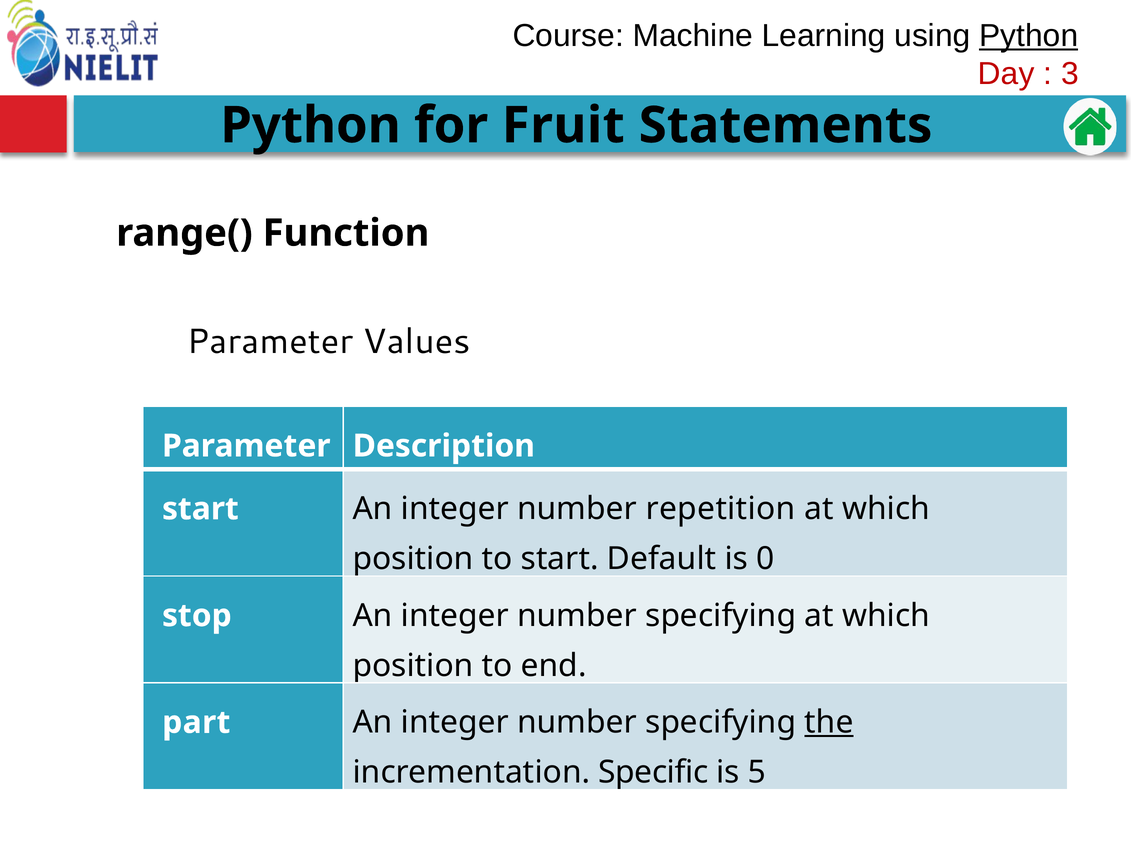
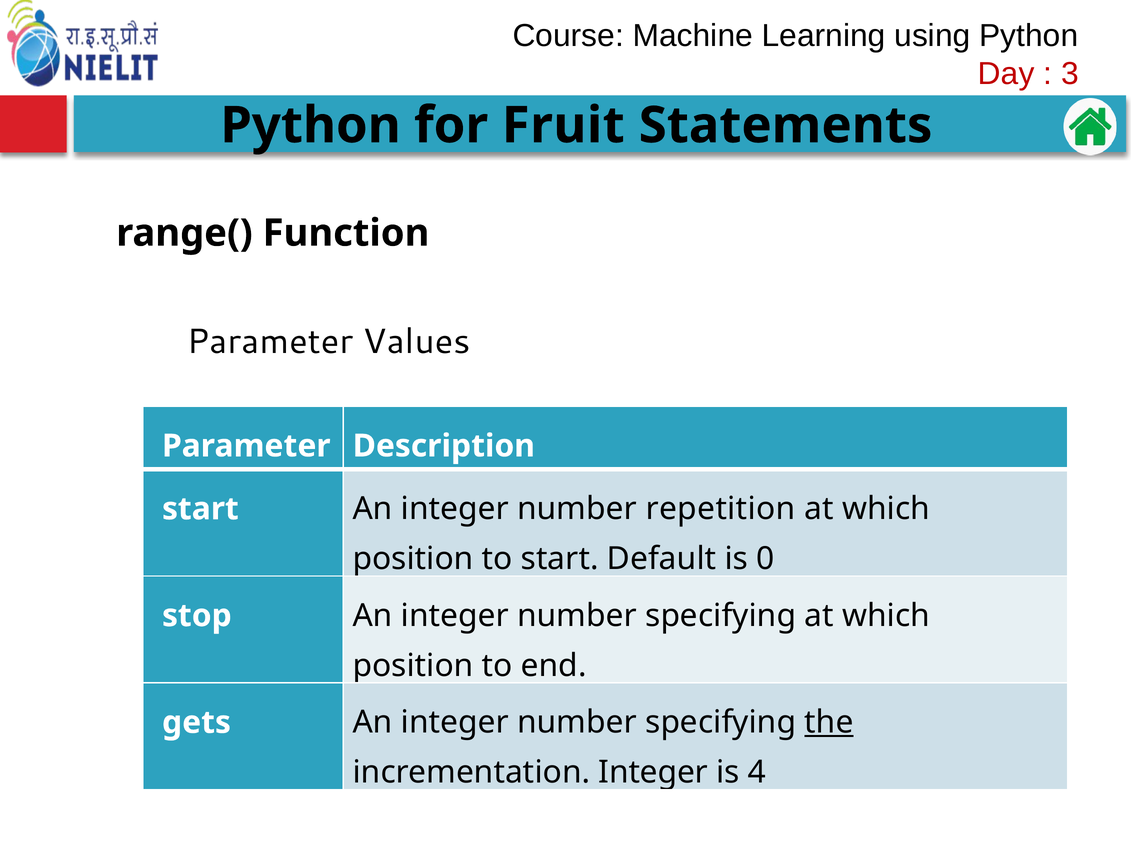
Python underline: present -> none (1029, 36)
part: part -> gets (196, 722)
incrementation Specific: Specific -> Integer (653, 772)
5: 5 -> 4 (757, 772)
